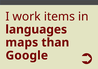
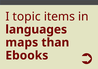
work: work -> topic (27, 16)
Google: Google -> Ebooks (27, 55)
